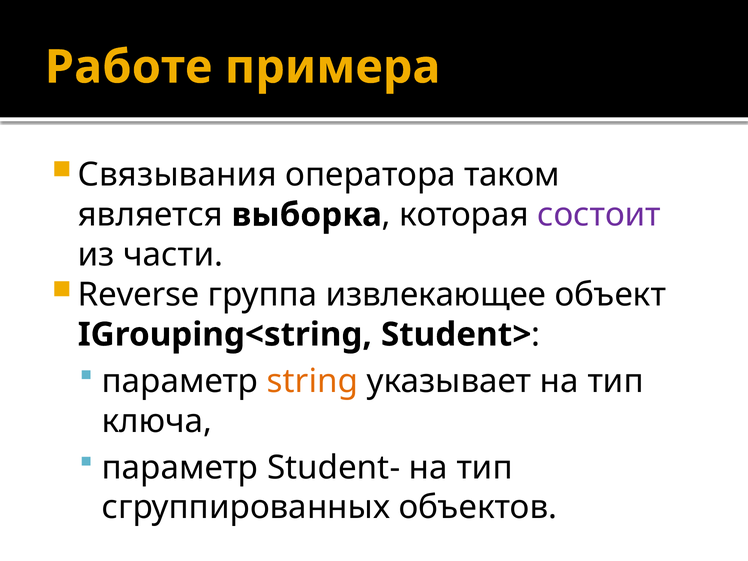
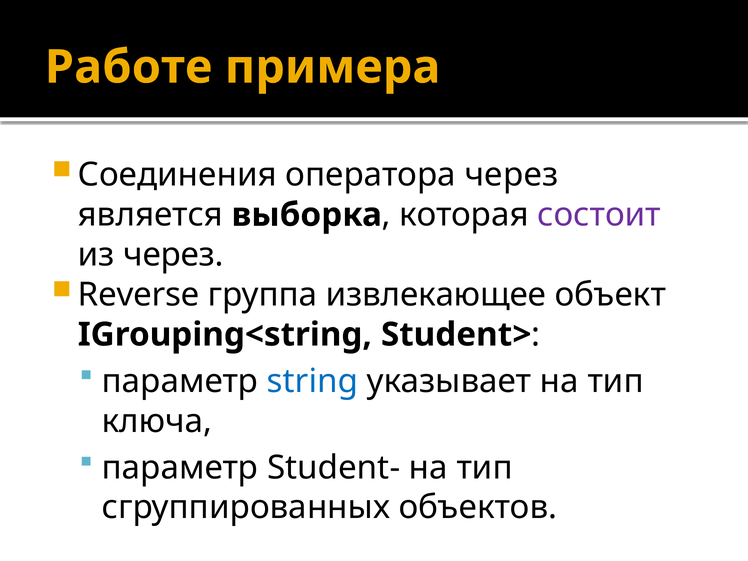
Связывания: Связывания -> Соединения (177, 175)
оператора таком: таком -> через (512, 175)
из части: части -> через (173, 255)
string colour: orange -> blue (312, 381)
